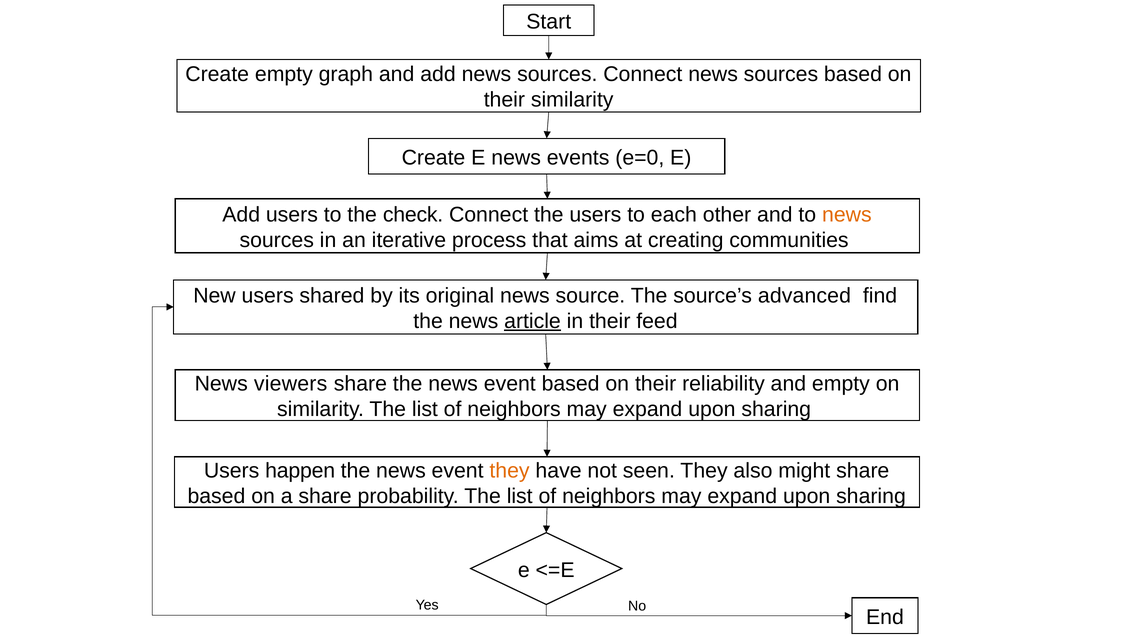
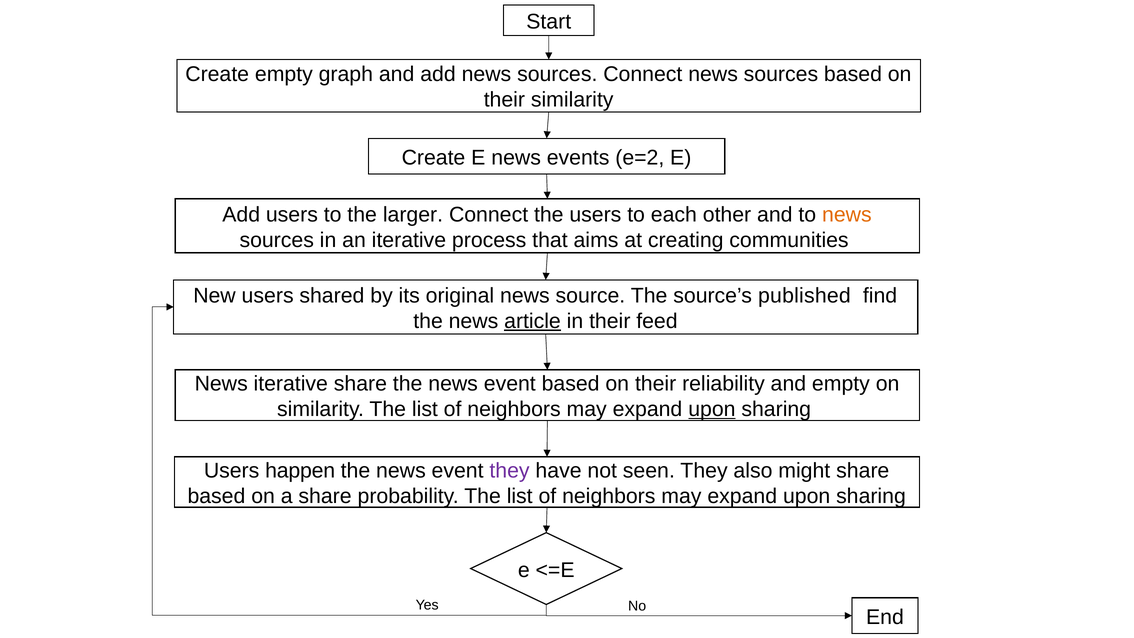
e=0: e=0 -> e=2 (640, 158)
check: check -> larger (413, 214)
advanced: advanced -> published (804, 296)
News viewers: viewers -> iterative (291, 384)
upon underline: none -> present (712, 409)
they colour: orange -> purple (510, 471)
